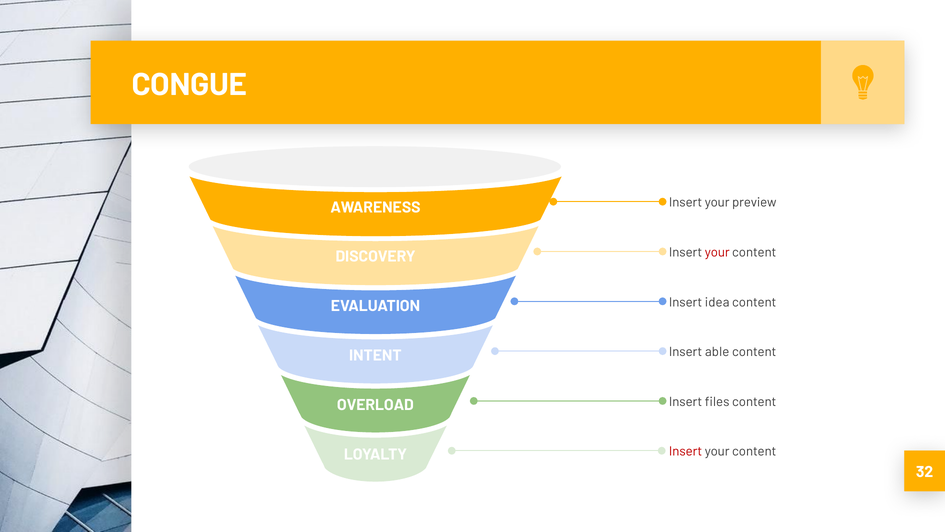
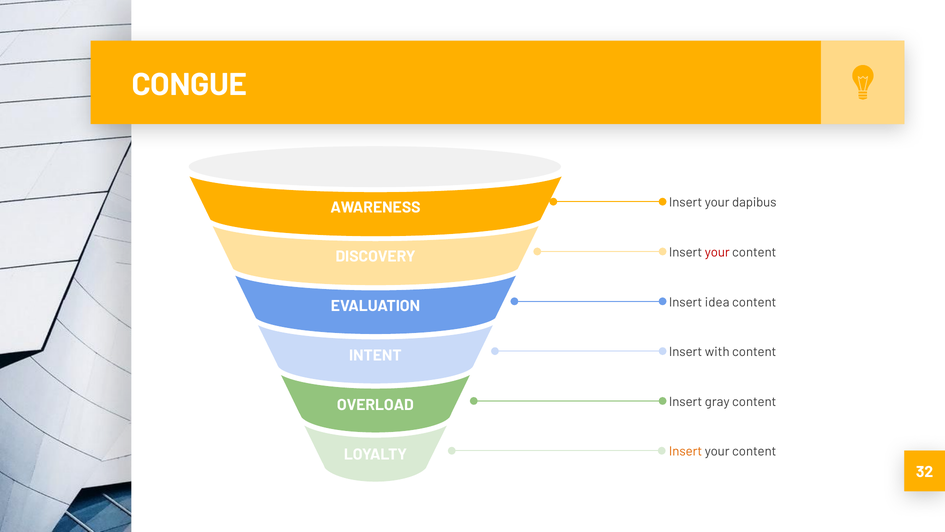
preview: preview -> dapibus (754, 202)
able: able -> with (717, 352)
files: files -> gray (717, 401)
Insert colour: red -> orange (686, 451)
